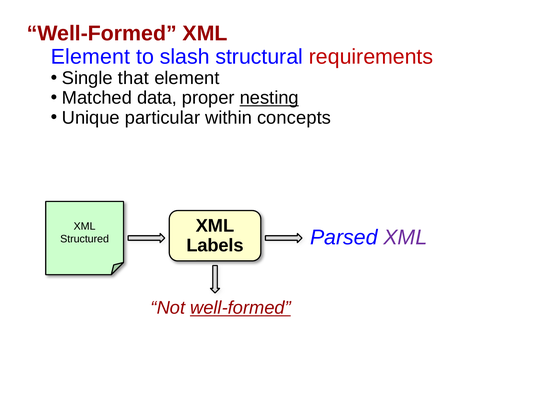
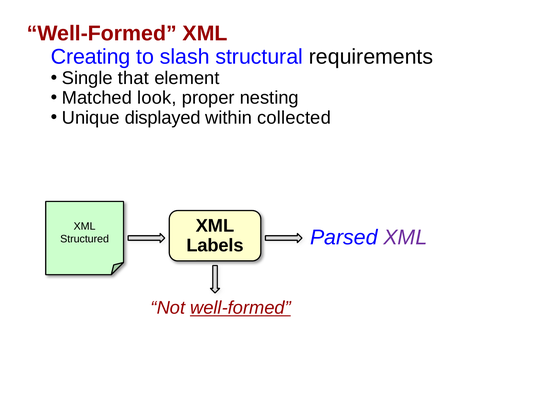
Element: Element -> Creating (91, 57)
requirements colour: red -> black (371, 57)
data: data -> look (157, 98)
nesting underline: present -> none (269, 98)
particular: particular -> displayed (163, 118)
concepts: concepts -> collected (294, 118)
